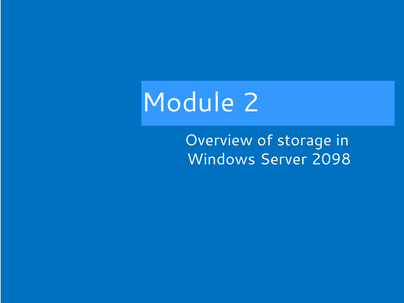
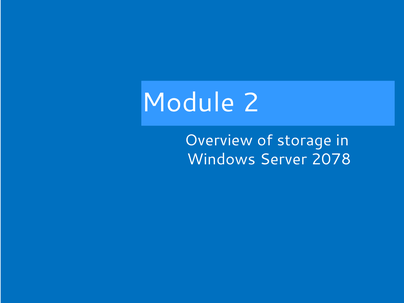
2098: 2098 -> 2078 (331, 159)
